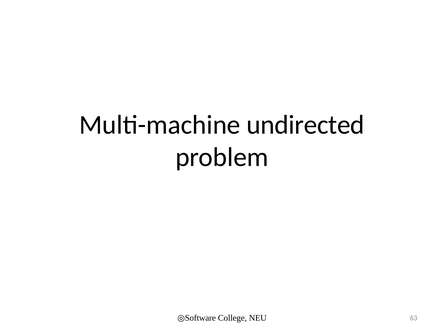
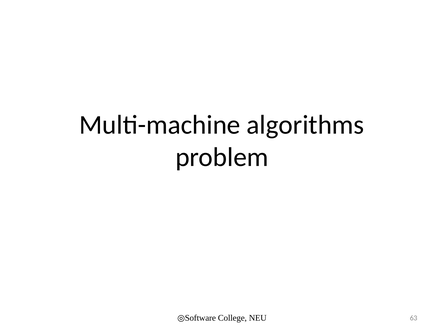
undirected: undirected -> algorithms (305, 125)
